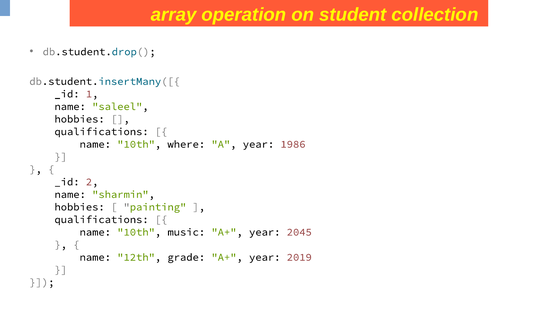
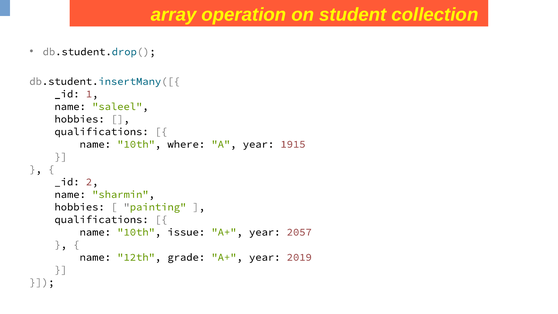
1986: 1986 -> 1915 (293, 144)
music: music -> issue (186, 232)
2045: 2045 -> 2057 (299, 232)
